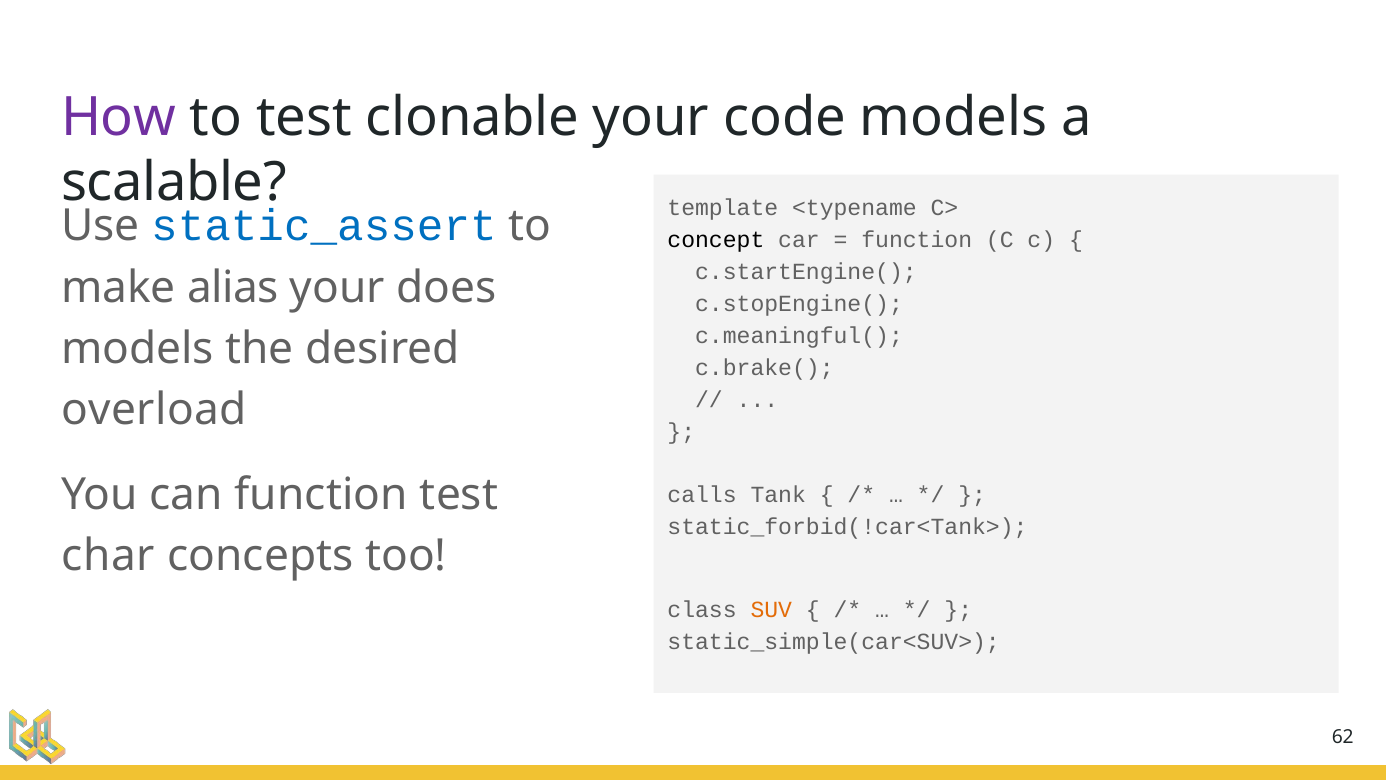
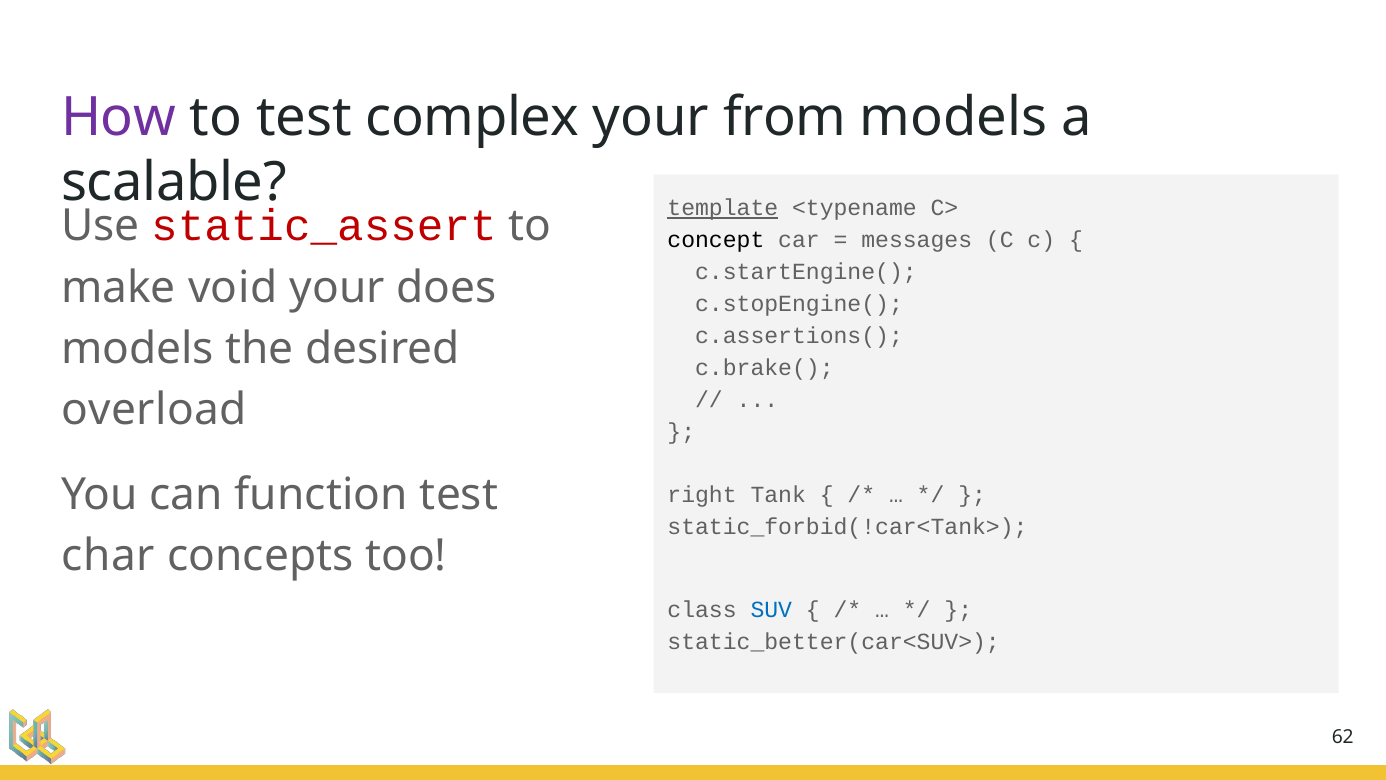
clonable: clonable -> complex (473, 118)
code: code -> from (785, 118)
template underline: none -> present (723, 208)
static_assert colour: blue -> red (324, 226)
function: function -> messages (917, 240)
alias: alias -> void (233, 287)
c.meaningful(: c.meaningful( -> c.assertions( (799, 336)
calls: calls -> right (702, 495)
SUV colour: orange -> blue (771, 609)
static_simple(car<SUV>: static_simple(car<SUV> -> static_better(car<SUV> (834, 641)
